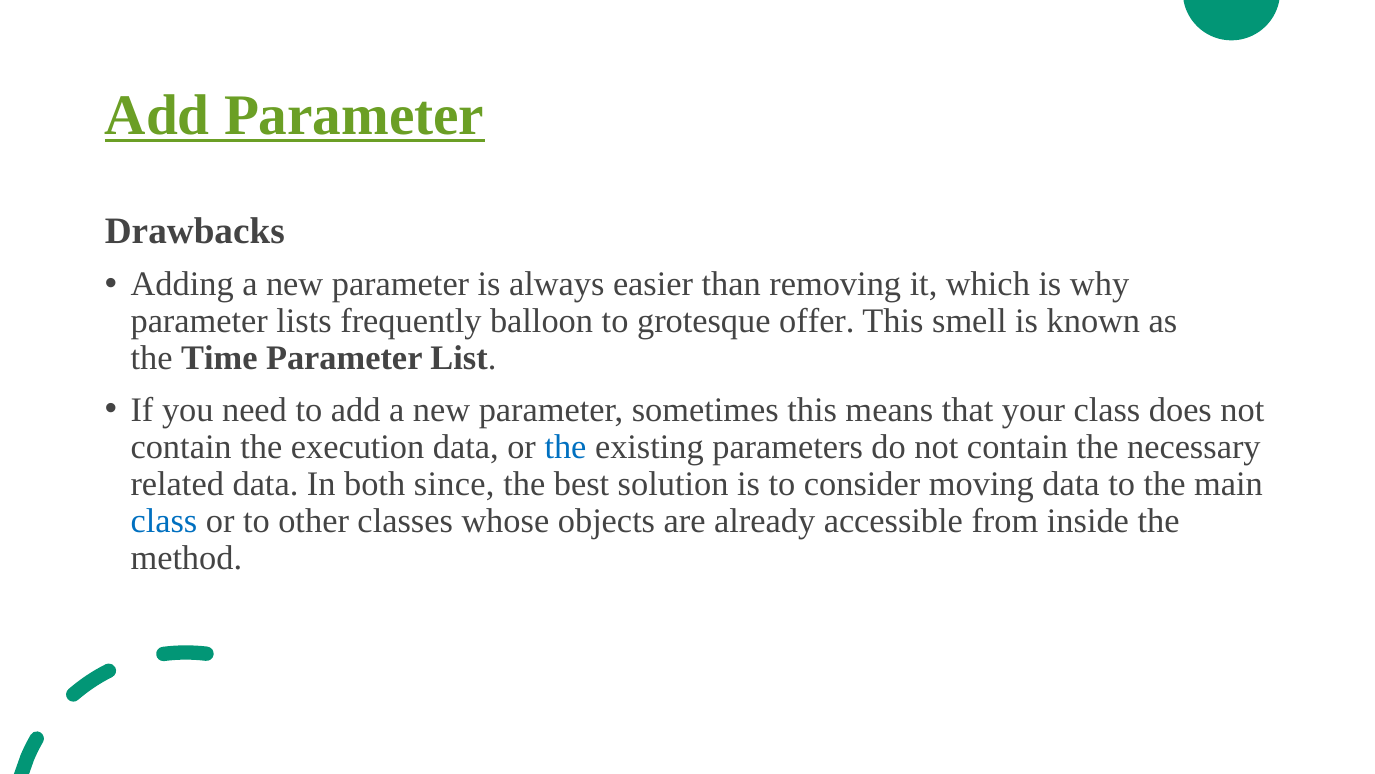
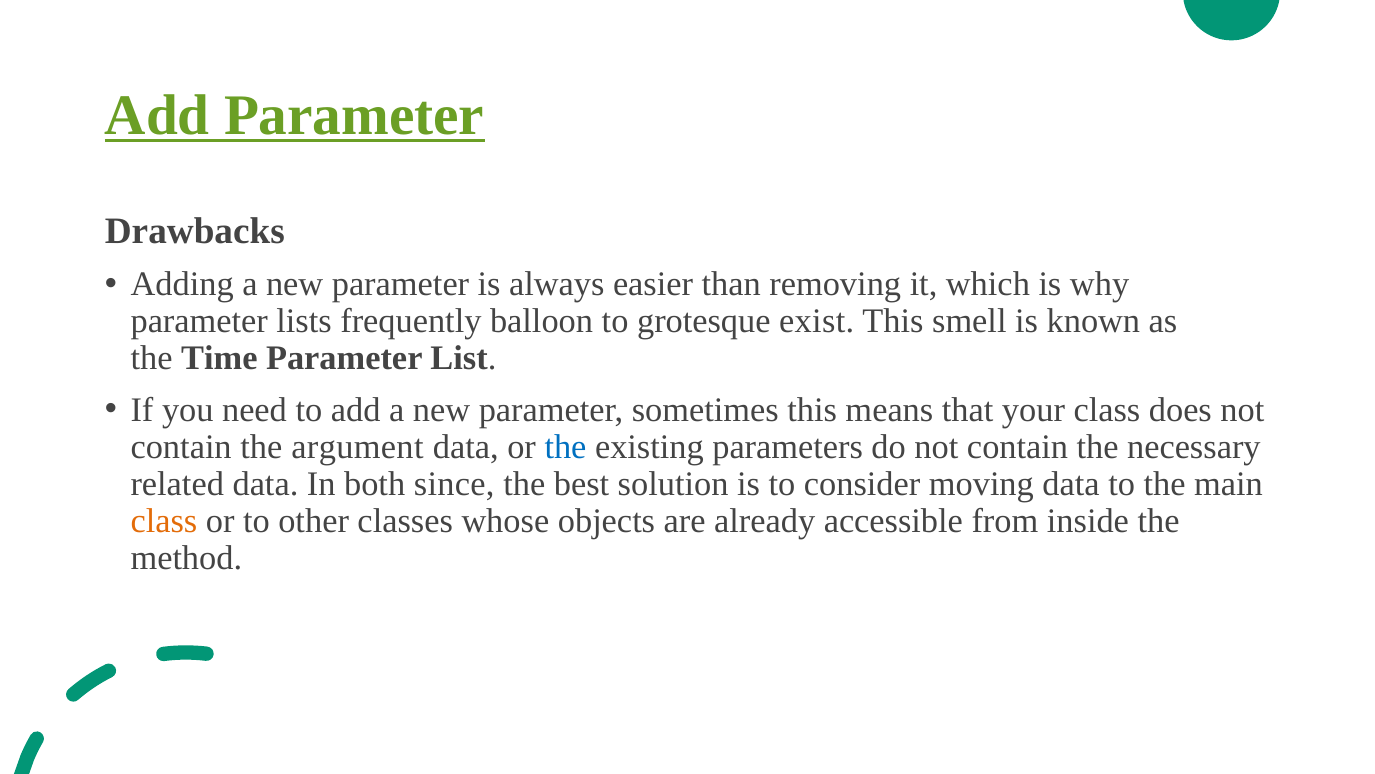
offer: offer -> exist (817, 321)
execution: execution -> argument (357, 447)
class colour: blue -> orange (164, 521)
